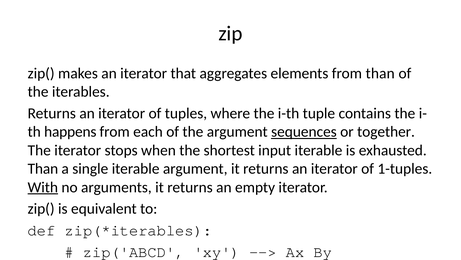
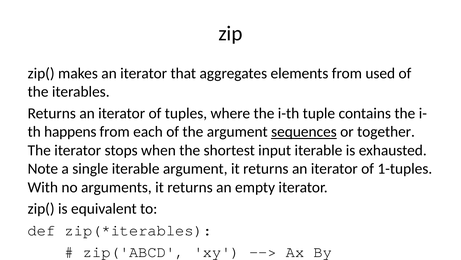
from than: than -> used (380, 73)
Than: Than -> Note (43, 168)
With underline: present -> none (43, 187)
